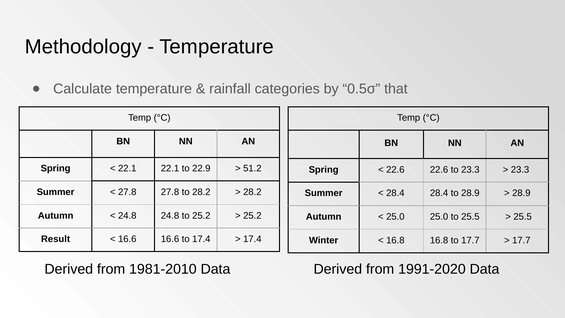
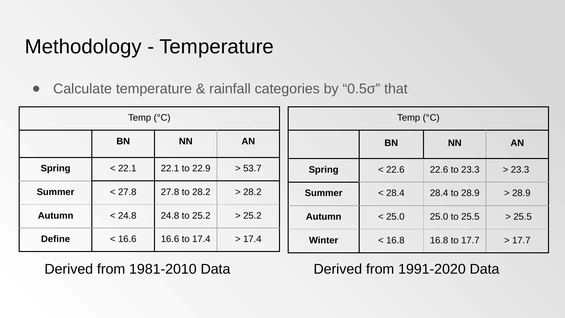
51.2: 51.2 -> 53.7 (252, 168)
Result: Result -> Define (56, 239)
